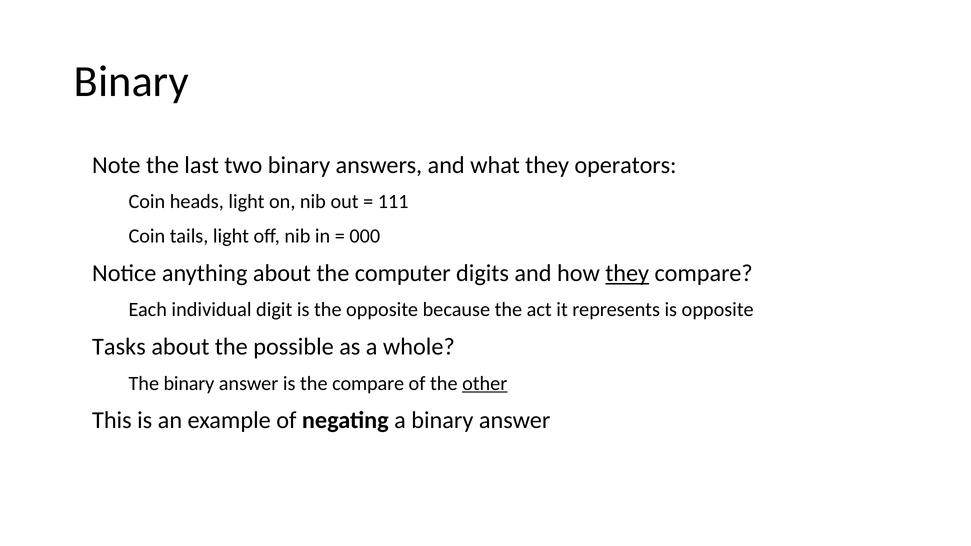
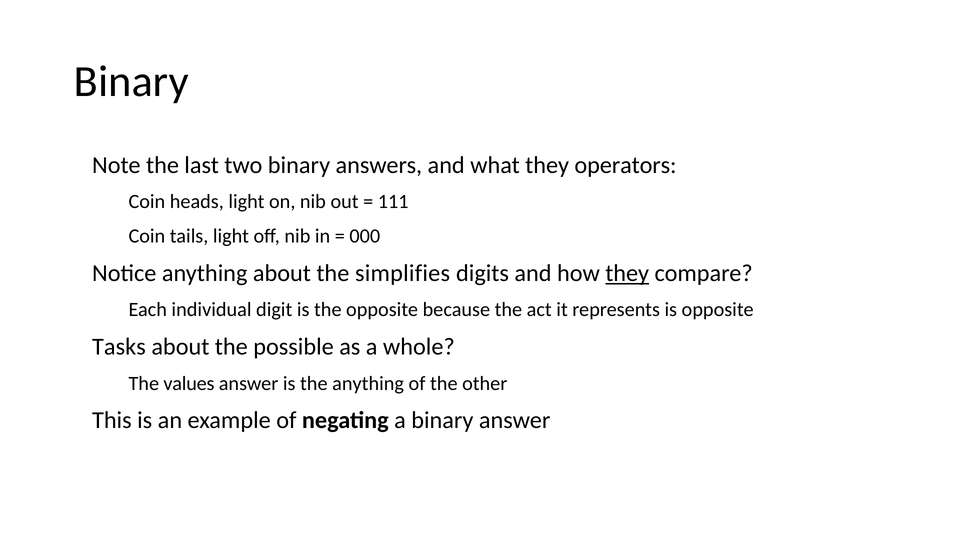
computer: computer -> simplifies (403, 273)
The binary: binary -> values (189, 384)
the compare: compare -> anything (368, 384)
other underline: present -> none (485, 384)
